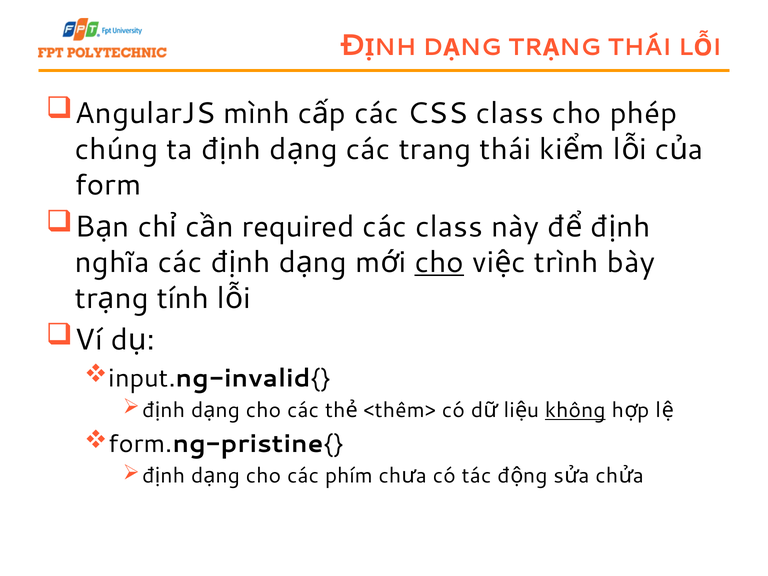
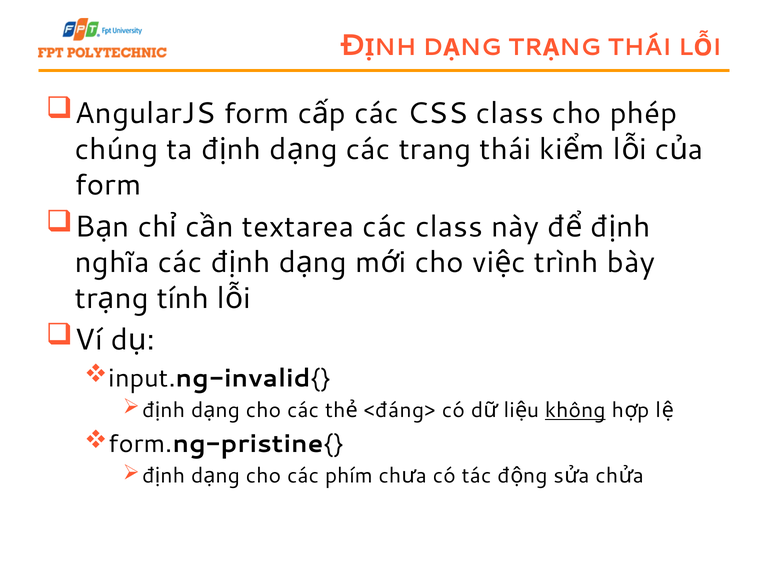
AngularJS mình: mình -> form (257, 113)
required: required -> textarea (298, 227)
cho underline: present -> none (439, 262)
<thêm>: <thêm> -> <đáng> (400, 410)
